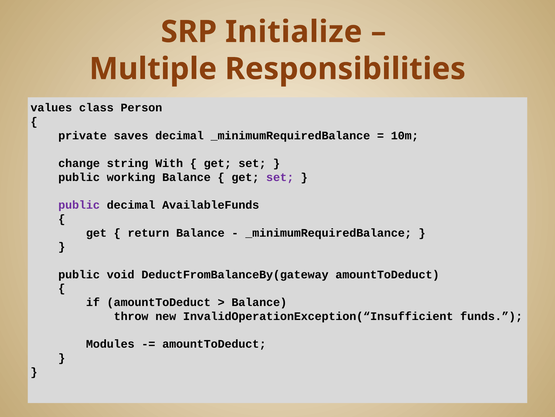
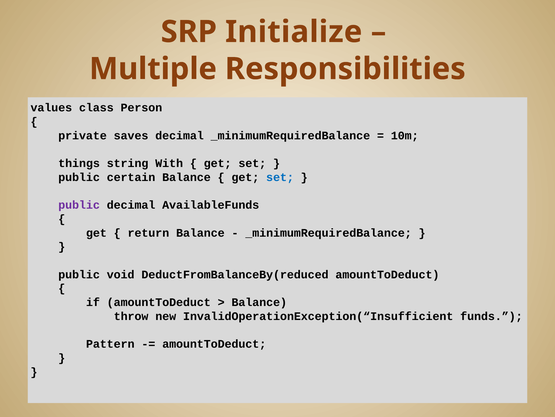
change: change -> things (79, 163)
working: working -> certain (131, 177)
set colour: purple -> blue (280, 177)
DeductFromBalanceBy(gateway: DeductFromBalanceBy(gateway -> DeductFromBalanceBy(reduced (235, 274)
Modules: Modules -> Pattern (110, 343)
